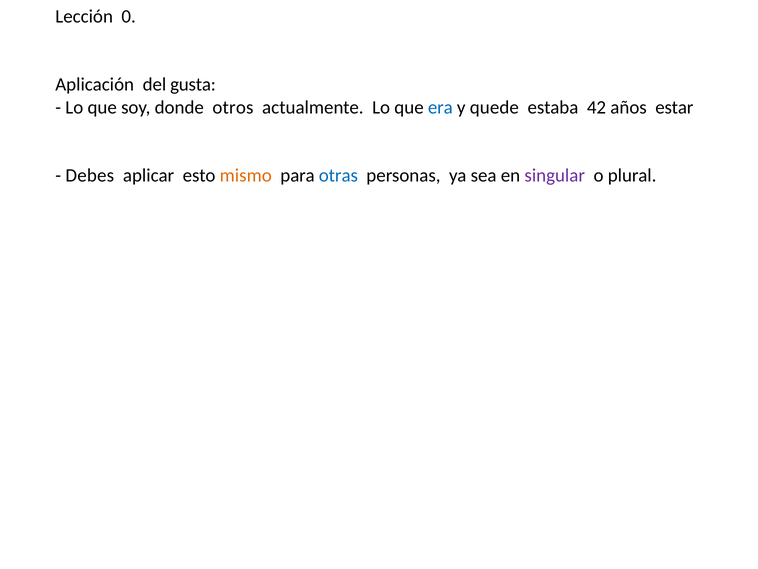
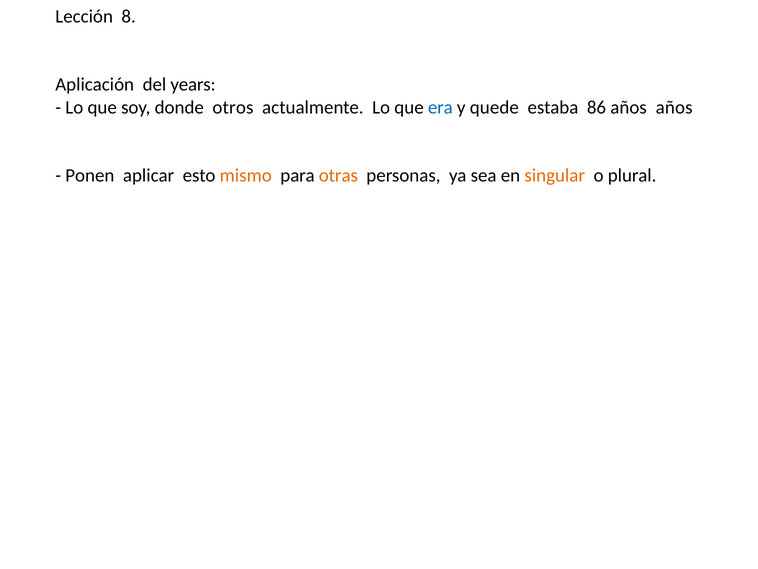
0: 0 -> 8 (129, 16)
gusta: gusta -> years (193, 85)
42: 42 -> 86 (596, 107)
años estar: estar -> años (674, 107)
Debes: Debes -> Ponen (90, 176)
otras colour: blue -> orange (338, 176)
singular colour: purple -> orange (555, 176)
